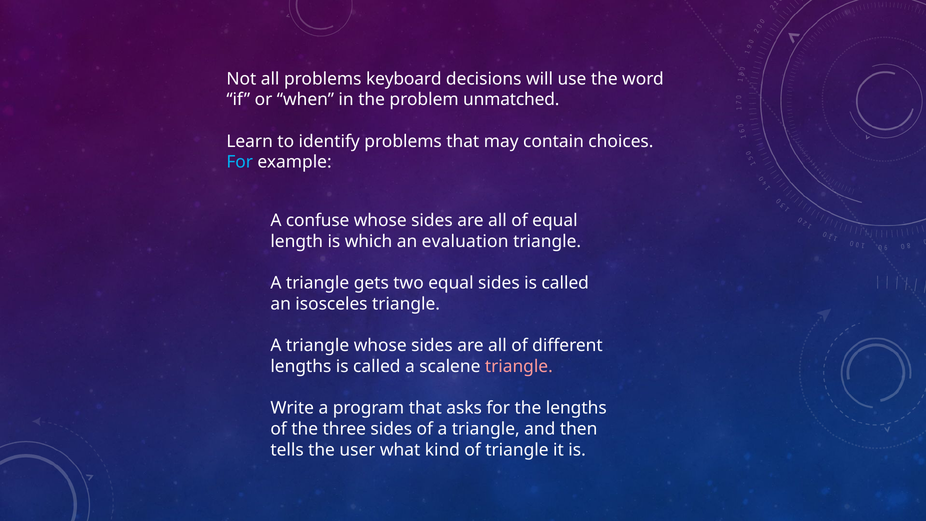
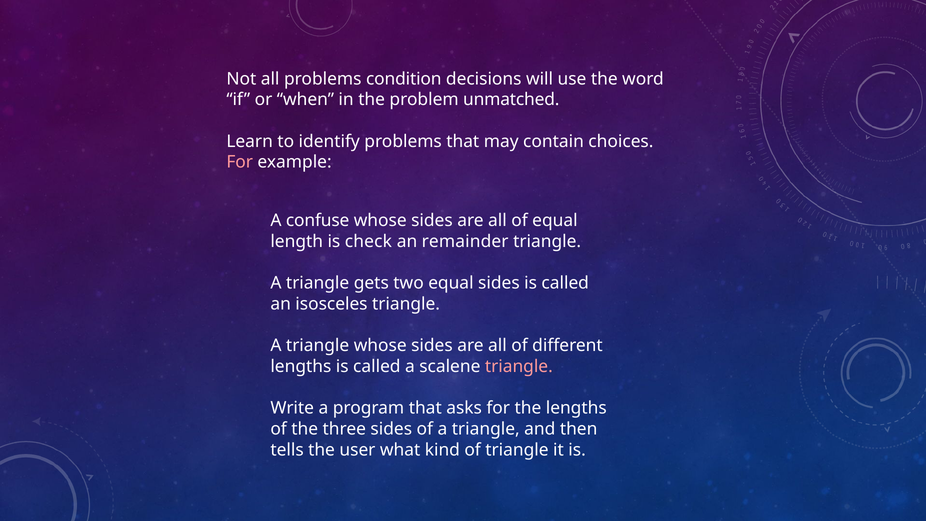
keyboard: keyboard -> condition (404, 79)
For colour: light blue -> pink (240, 162)
which: which -> check (368, 241)
evaluation: evaluation -> remainder (465, 241)
